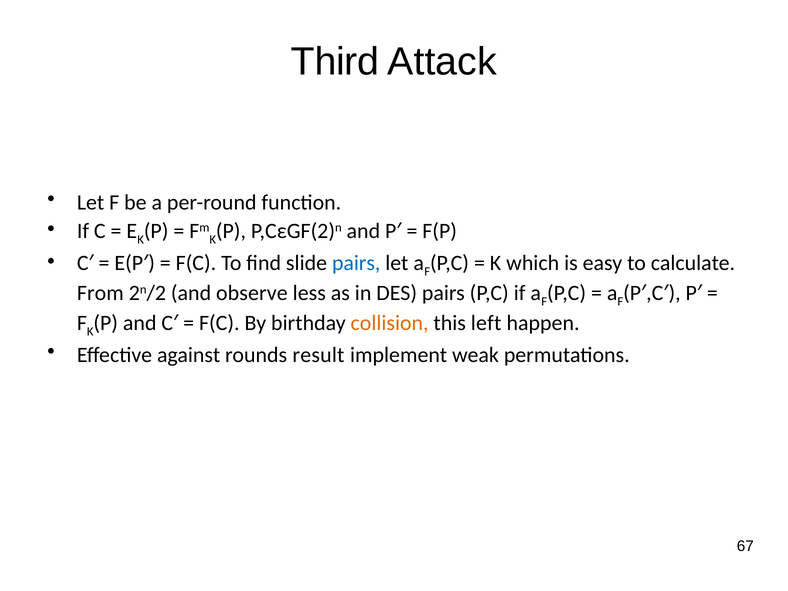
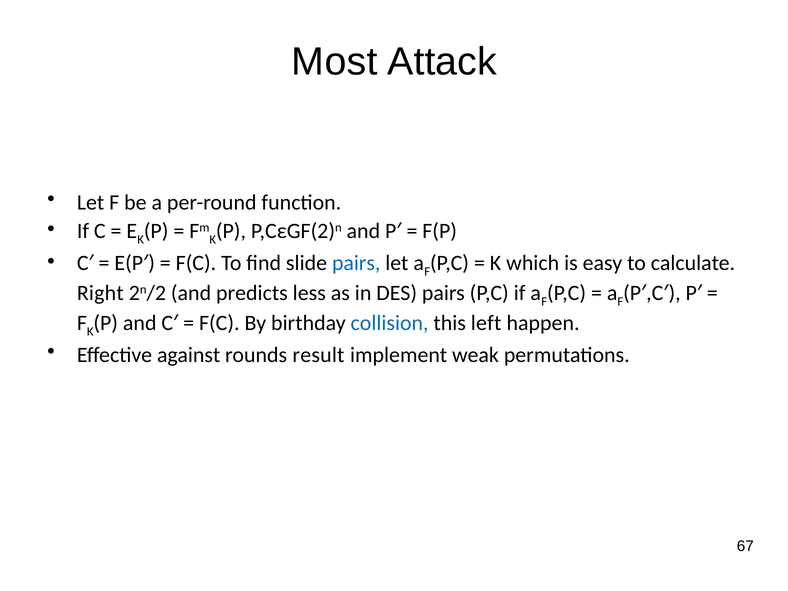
Third: Third -> Most (335, 62)
From: From -> Right (100, 293)
observe: observe -> predicts (252, 293)
collision colour: orange -> blue (390, 323)
